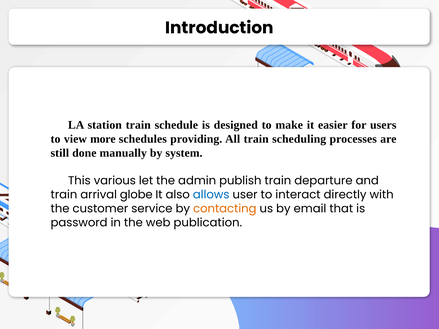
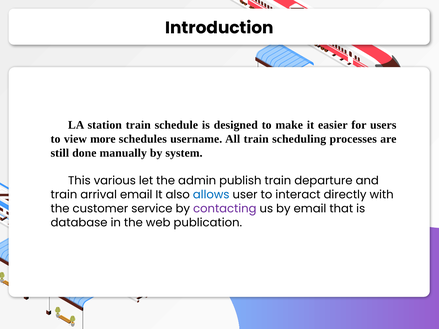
providing: providing -> username (196, 139)
arrival globe: globe -> email (136, 195)
contacting colour: orange -> purple (225, 209)
password: password -> database (79, 223)
